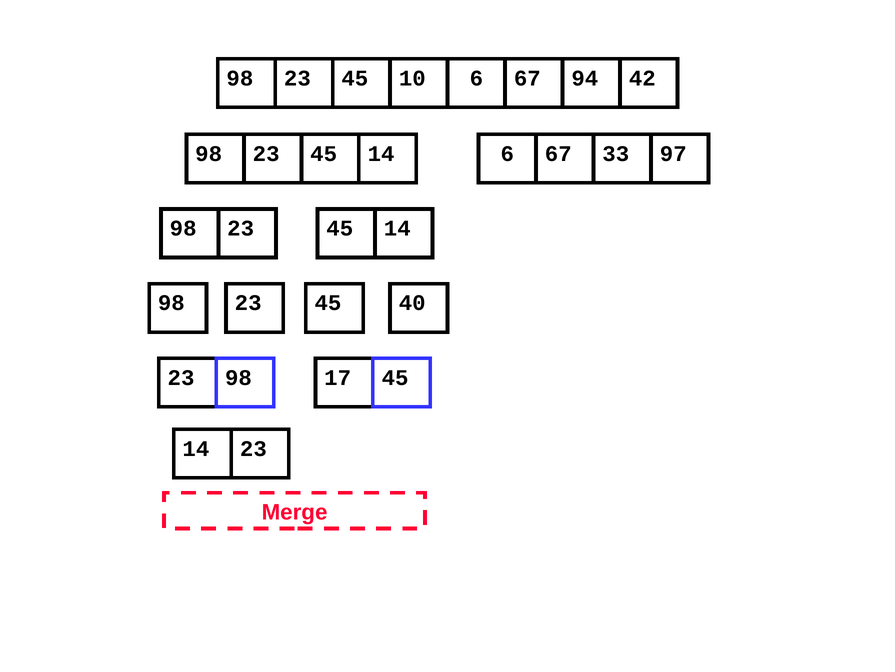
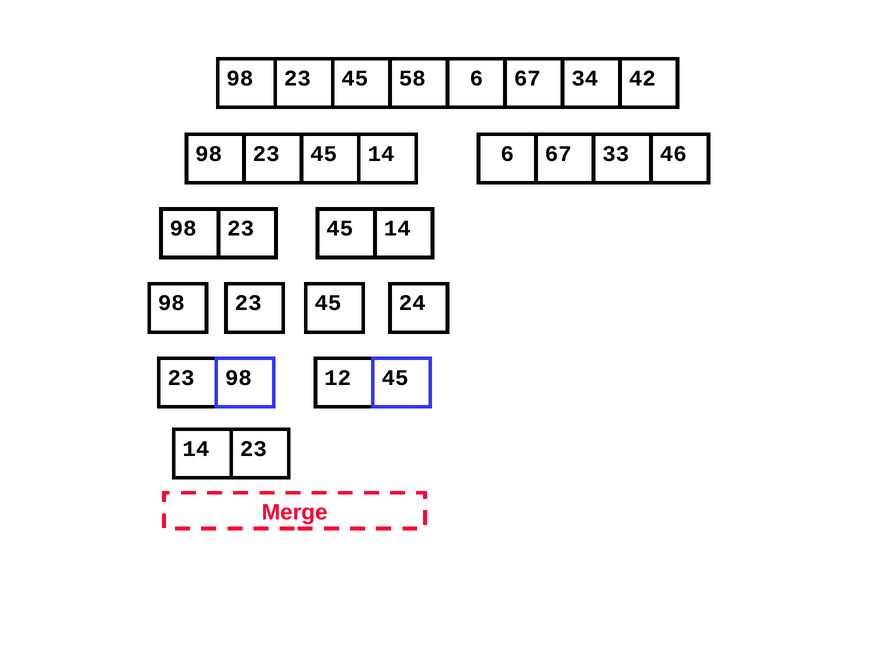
10: 10 -> 58 (412, 78)
94: 94 -> 34 (585, 78)
97: 97 -> 46 (673, 154)
40: 40 -> 24 (412, 303)
17: 17 -> 12 (338, 377)
